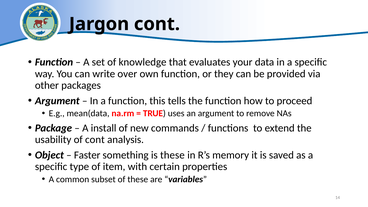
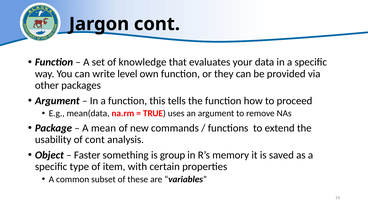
over: over -> level (127, 74)
install: install -> mean (104, 128)
is these: these -> group (173, 155)
